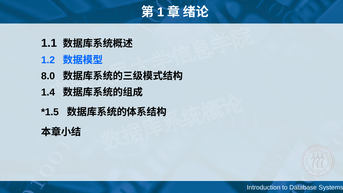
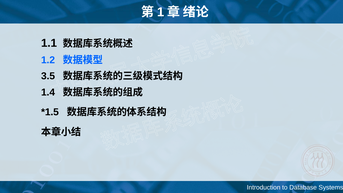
8.0: 8.0 -> 3.5 (48, 76)
